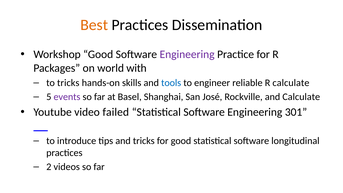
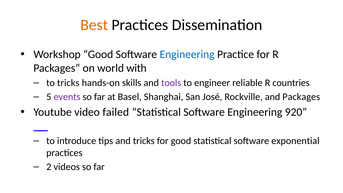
Engineering colour: purple -> blue (187, 54)
tools colour: blue -> purple (171, 83)
R calculate: calculate -> countries (291, 83)
and Calculate: Calculate -> Packages (301, 97)
301: 301 -> 920 (296, 112)
longitudinal: longitudinal -> exponential (295, 141)
